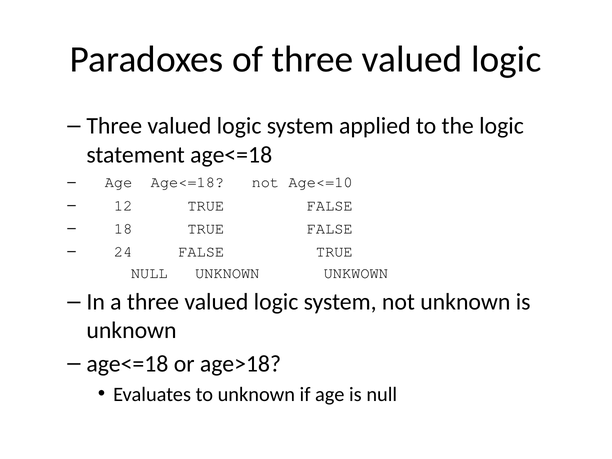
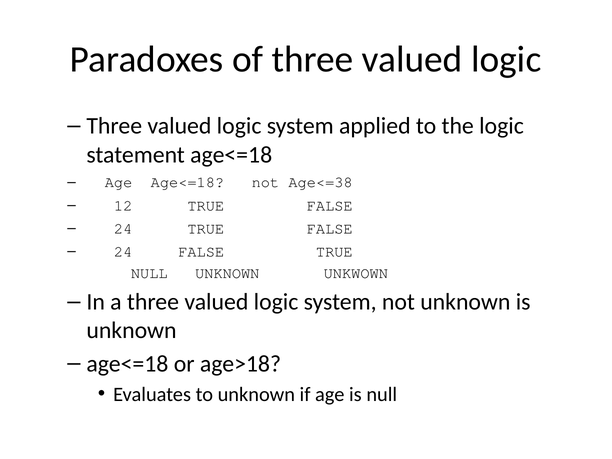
Age<=10: Age<=10 -> Age<=38 (321, 182)
18: 18 -> 24 (123, 229)
